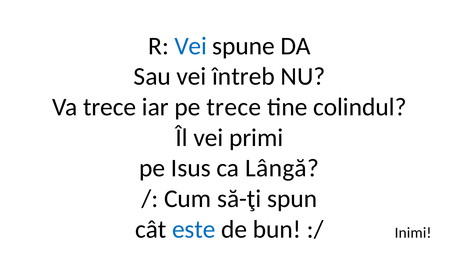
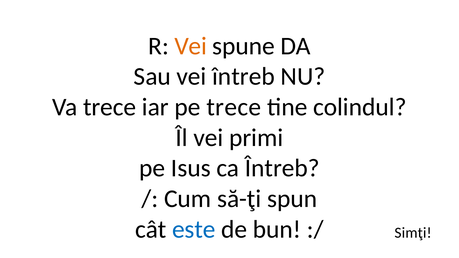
Vei colour: blue -> orange (191, 46)
ca Lângă: Lângă -> Întreb (282, 168)
Inimi: Inimi -> Simţi (413, 233)
